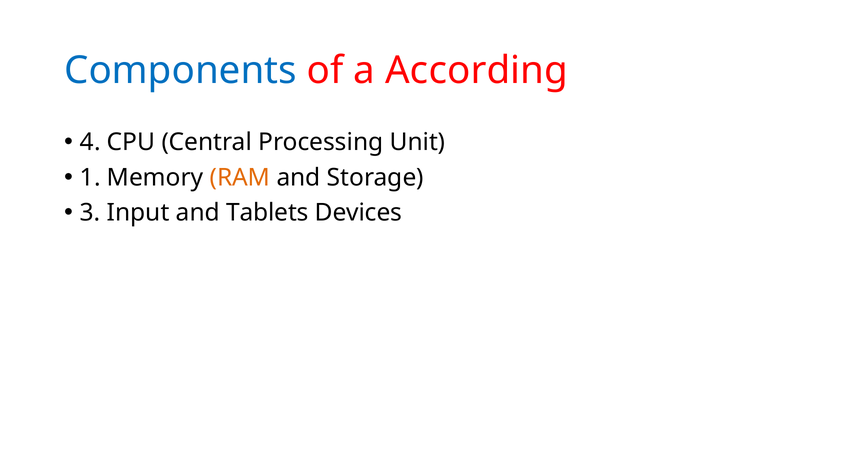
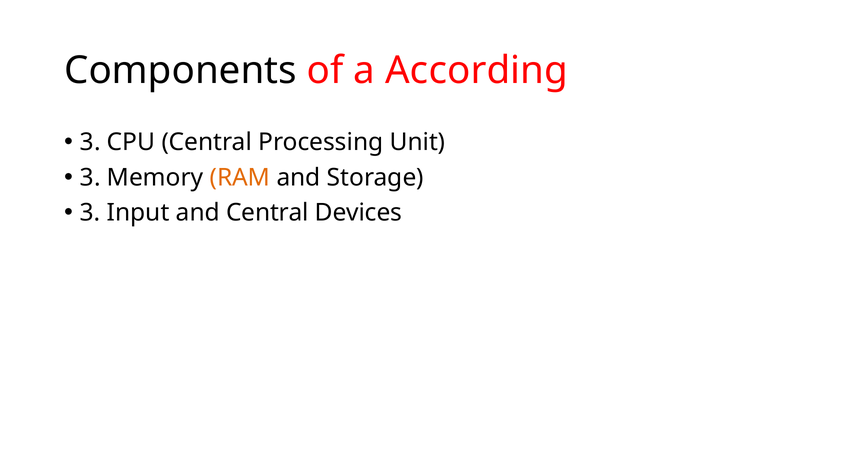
Components colour: blue -> black (180, 71)
4: 4 -> 3 (90, 142)
1: 1 -> 3 (90, 178)
and Tablets: Tablets -> Central (267, 213)
